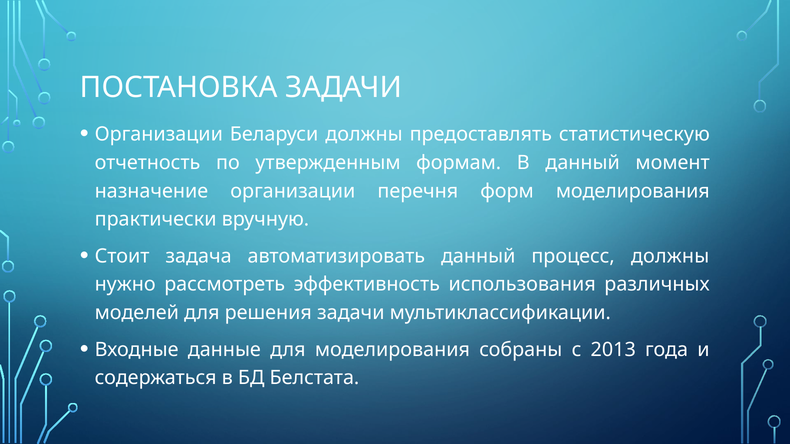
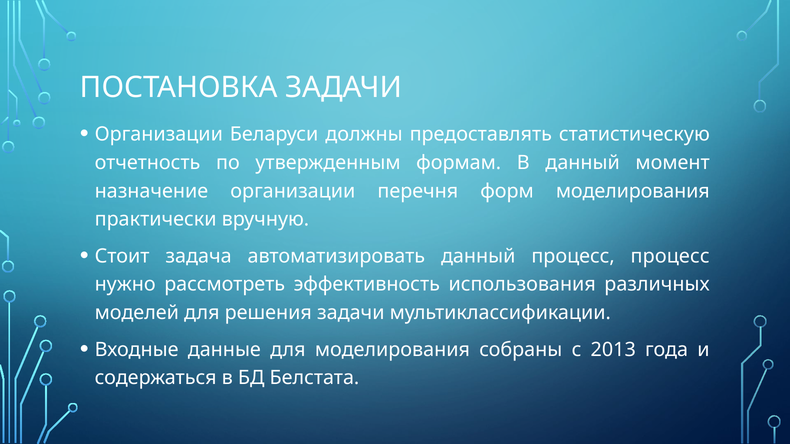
процесс должны: должны -> процесс (670, 256)
